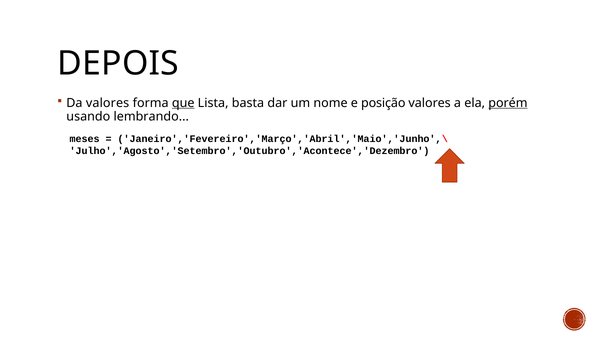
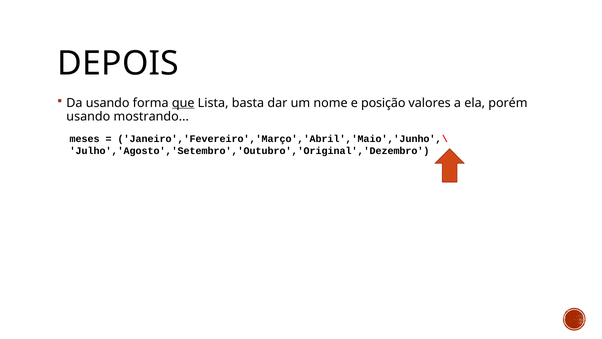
Da valores: valores -> usando (108, 103)
porém underline: present -> none (508, 103)
lembrando: lembrando -> mostrando (151, 116)
Julho','Agosto','Setembro','Outubro','Acontece','Dezembro: Julho','Agosto','Setembro','Outubro','Acontece','Dezembro -> Julho','Agosto','Setembro','Outubro','Original','Dezembro (250, 151)
